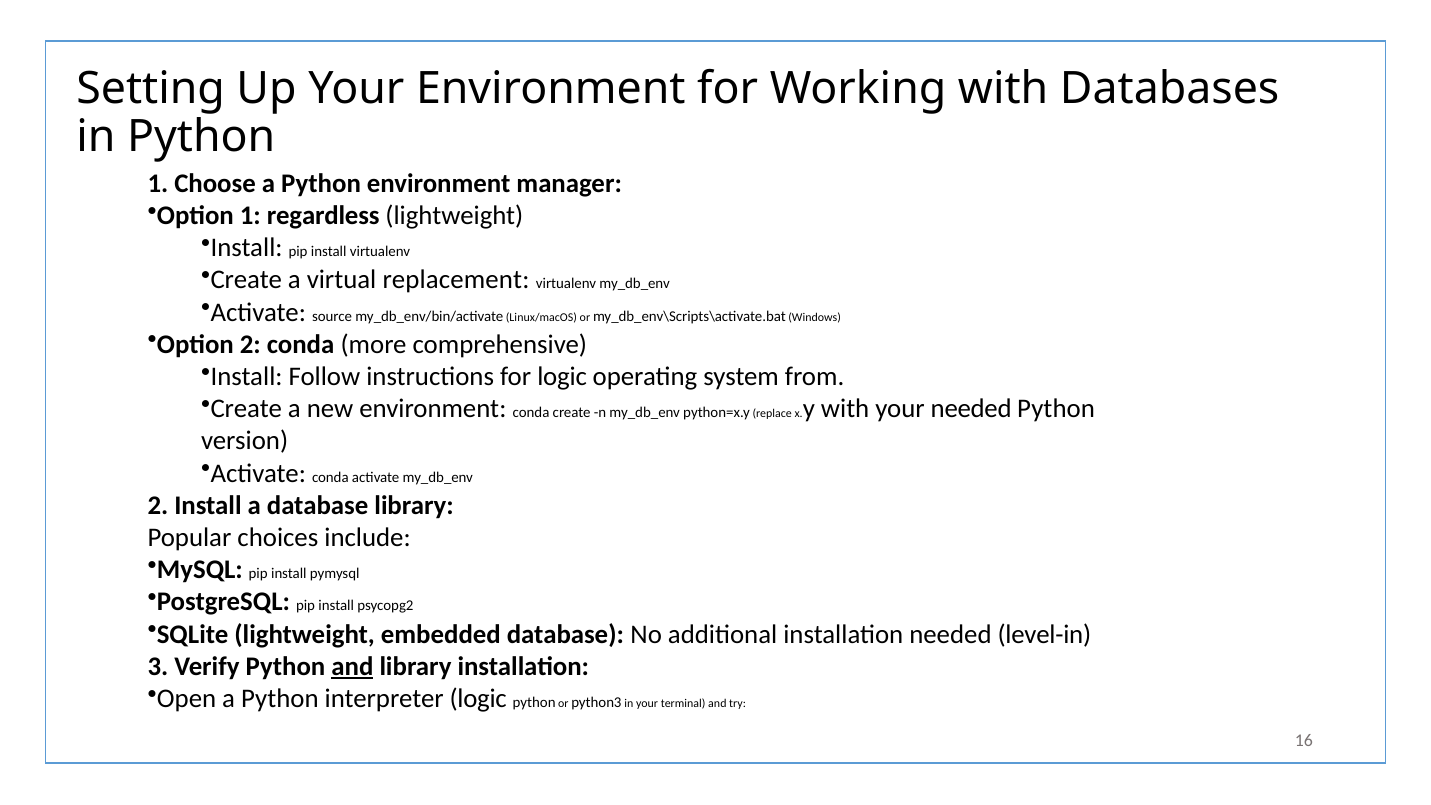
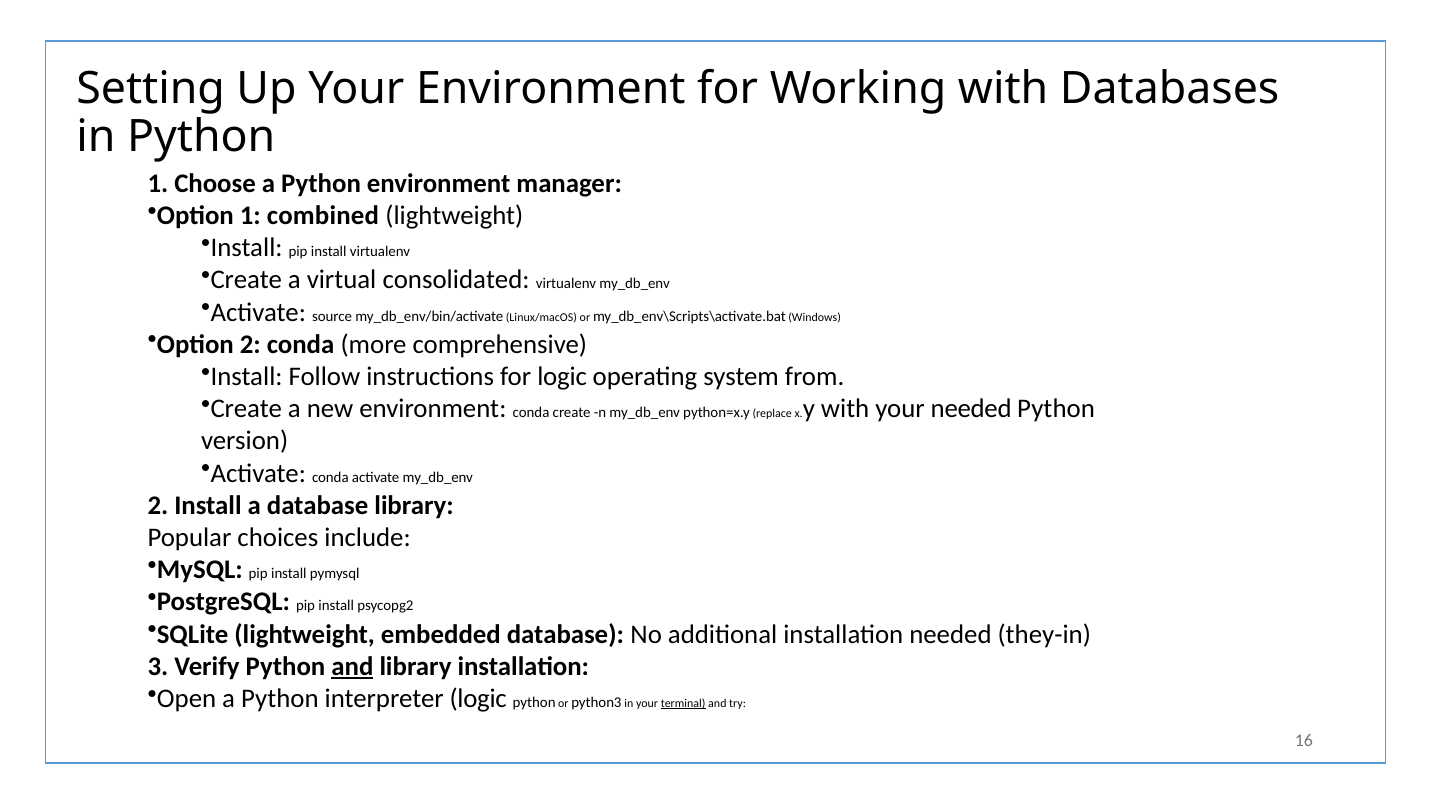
regardless: regardless -> combined (323, 216)
replacement: replacement -> consolidated (456, 280)
level-in: level-in -> they-in (1044, 634)
terminal underline: none -> present (683, 704)
